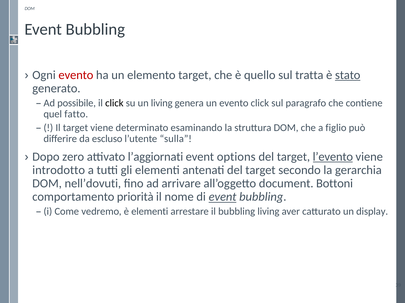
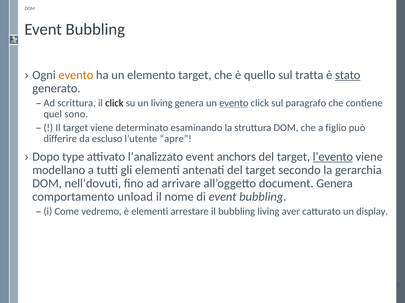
evento colour: red -> orange (76, 75)
possibile: possibile -> scrittura (77, 103)
evento underline: none -> present (234, 103)
fatto: fatto -> sono (76, 114)
sulla: sulla -> apre (176, 139)
zero: zero -> type (73, 157)
l’aggiornati: l’aggiornati -> l’analizzato (156, 157)
options: options -> anchors (236, 157)
introdotto: introdotto -> modellano (59, 170)
document Bottoni: Bottoni -> Genera (335, 184)
priorità: priorità -> unload (135, 197)
event underline: present -> none (223, 197)
